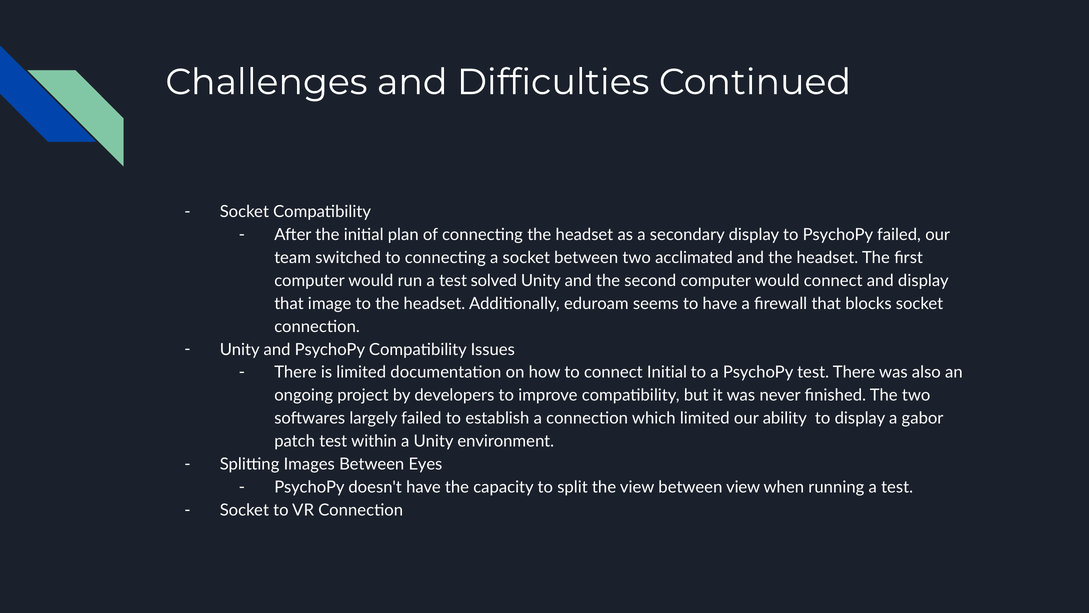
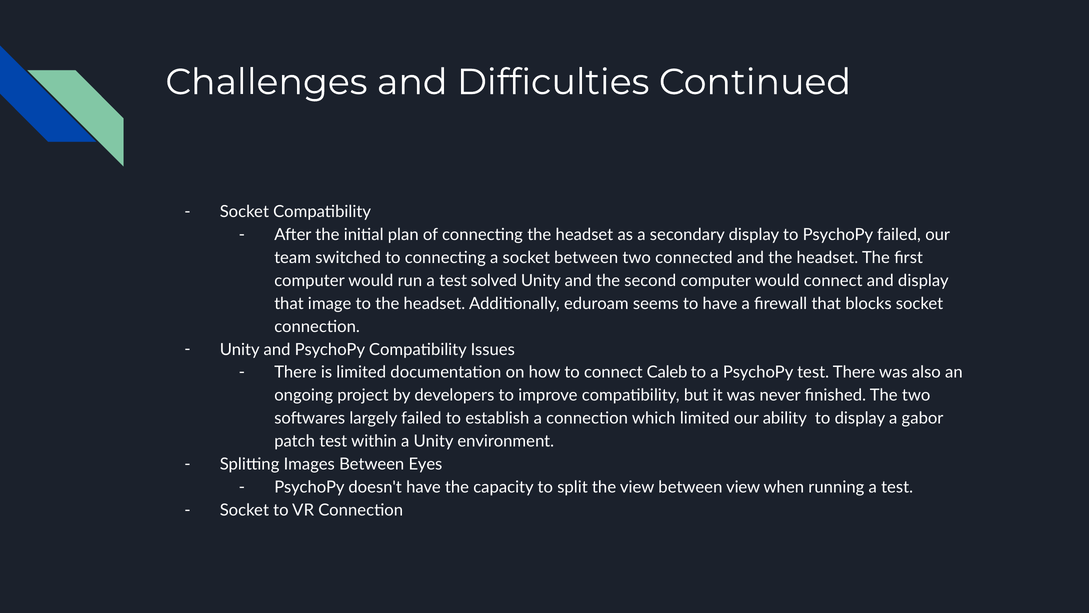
acclimated: acclimated -> connected (694, 258)
connect Initial: Initial -> Caleb (667, 372)
